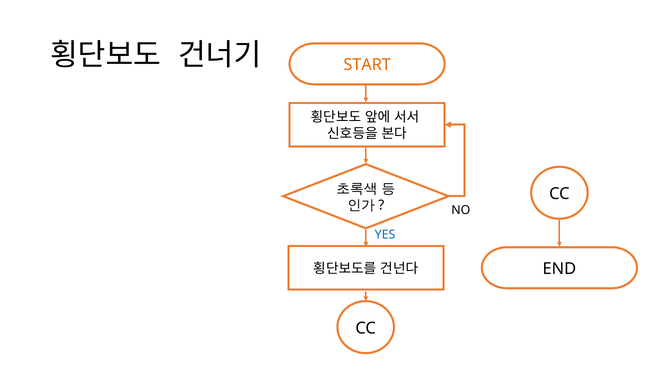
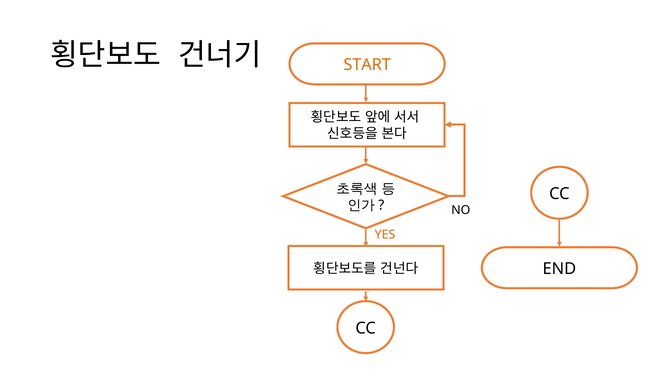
YES colour: blue -> orange (385, 235)
